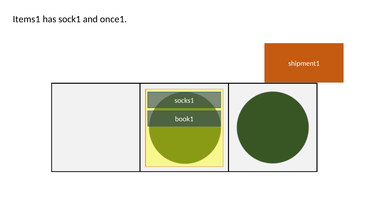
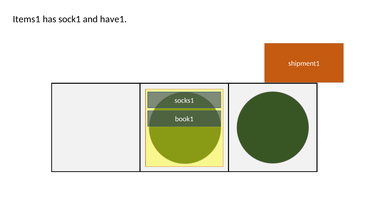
once1: once1 -> have1 (113, 19)
